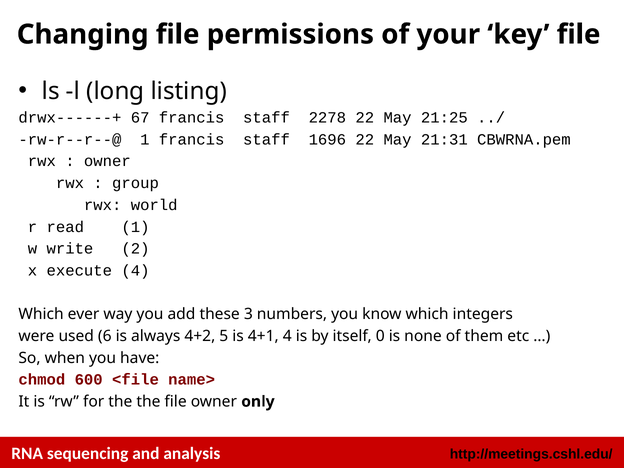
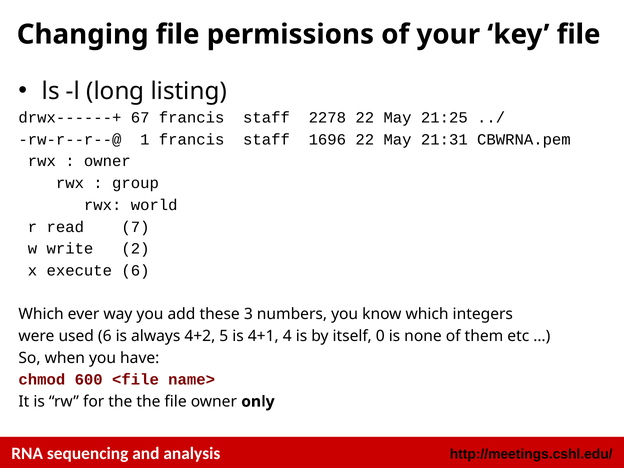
read 1: 1 -> 7 (135, 227)
execute 4: 4 -> 6 (135, 271)
